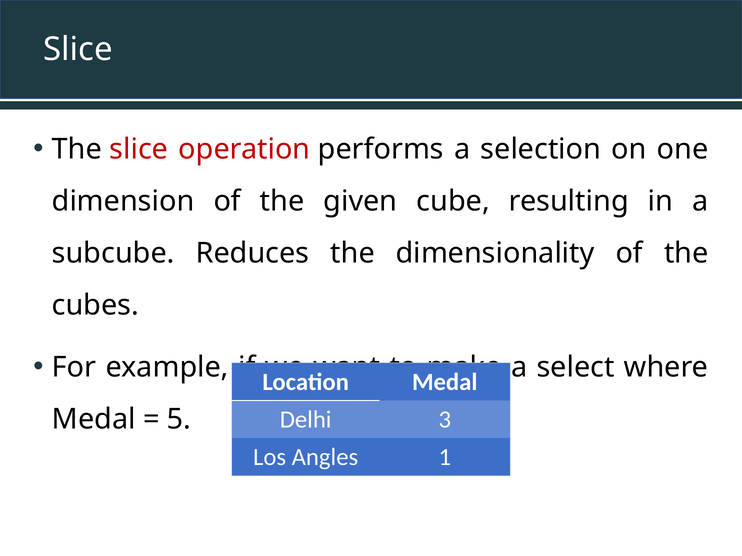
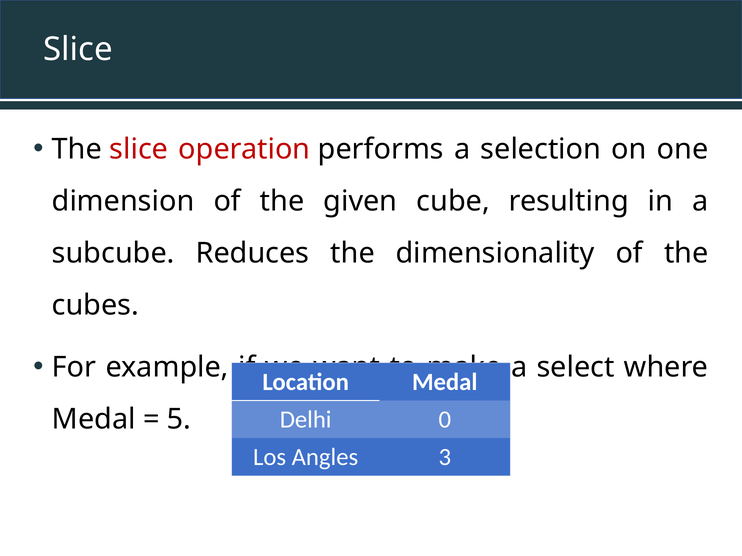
3: 3 -> 0 (445, 420)
1: 1 -> 3 (445, 457)
